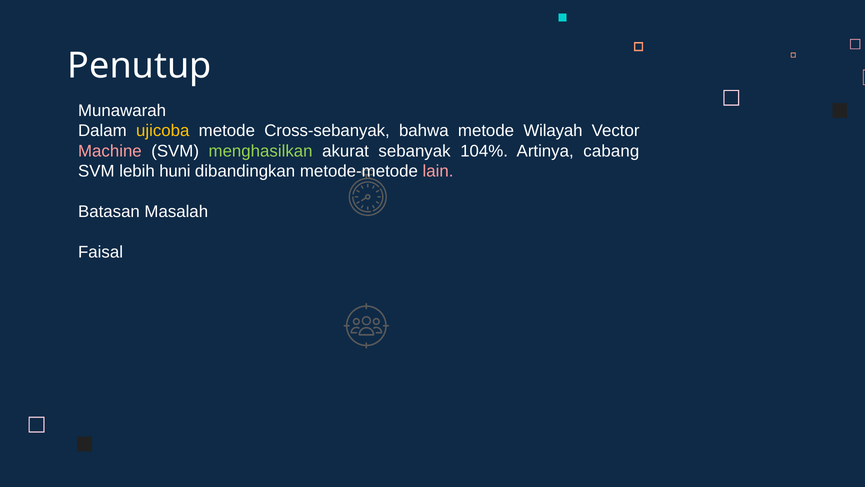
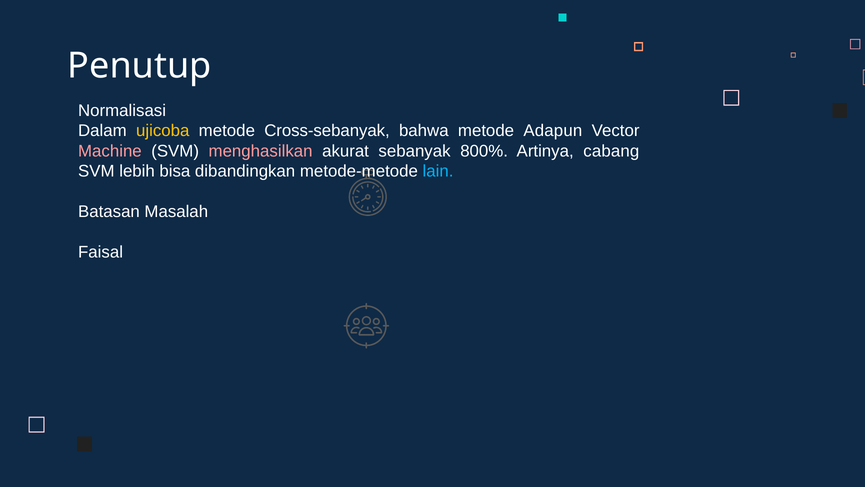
Munawarah: Munawarah -> Normalisasi (122, 111)
Wilayah: Wilayah -> Adapun (553, 131)
menghasilkan colour: light green -> pink (261, 151)
104%: 104% -> 800% (484, 151)
huni: huni -> bisa (175, 171)
lain colour: pink -> light blue (438, 171)
